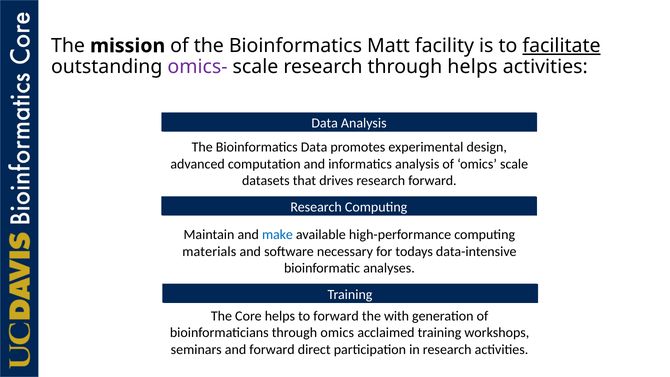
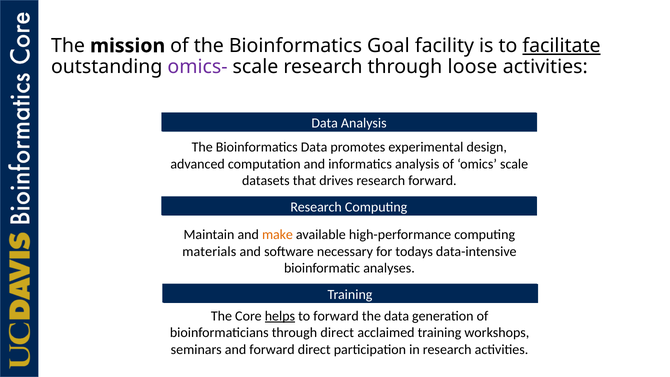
Matt: Matt -> Goal (388, 46)
through helps: helps -> loose (472, 67)
make colour: blue -> orange (277, 235)
helps underline: none -> present (280, 316)
the with: with -> data (397, 316)
through omics: omics -> direct (337, 333)
